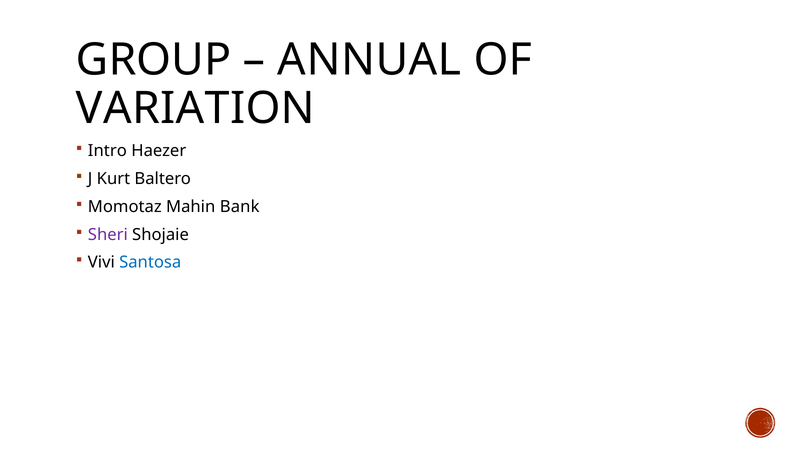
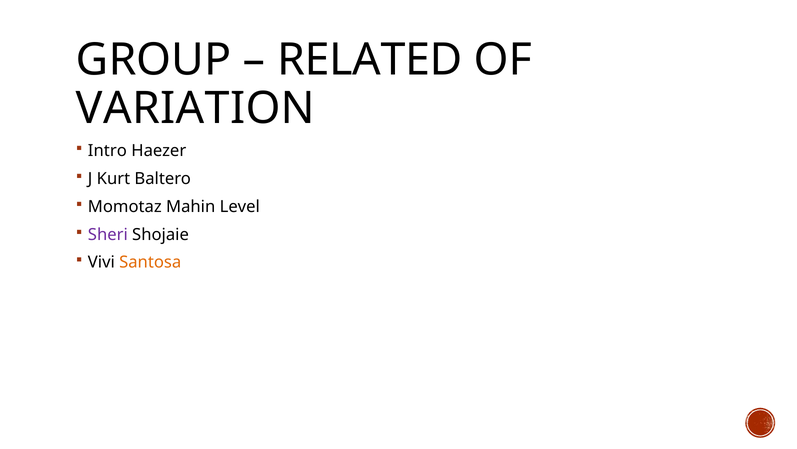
ANNUAL: ANNUAL -> RELATED (370, 60)
Bank: Bank -> Level (240, 206)
Santosa colour: blue -> orange (150, 262)
